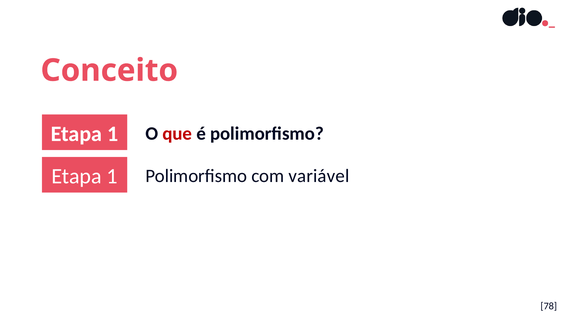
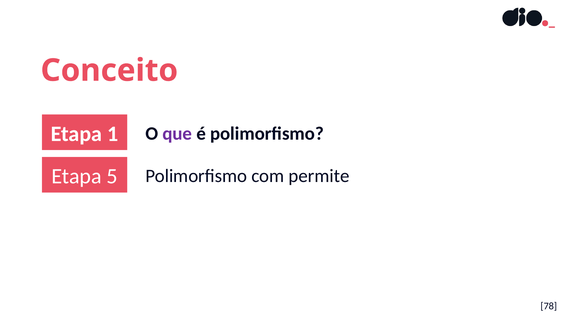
que colour: red -> purple (177, 133)
1: 1 -> 5 (112, 176)
variável: variável -> permite (319, 176)
